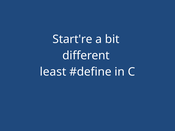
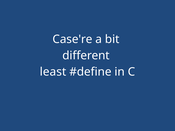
Start're: Start're -> Case're (72, 39)
